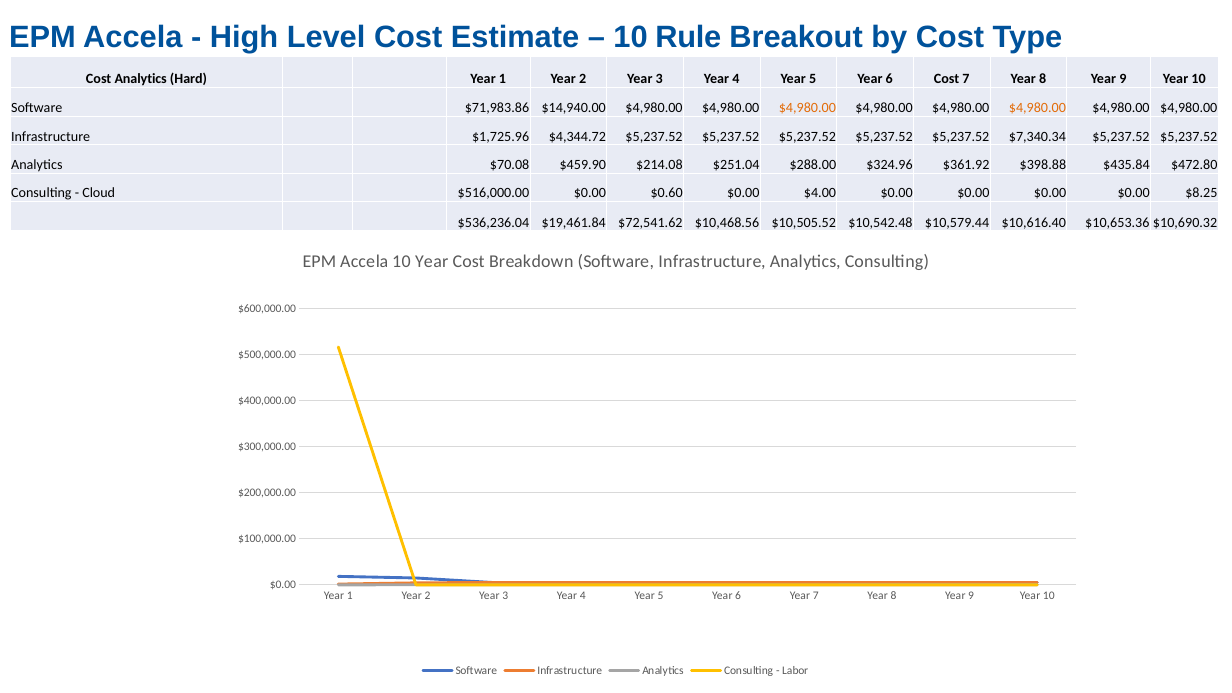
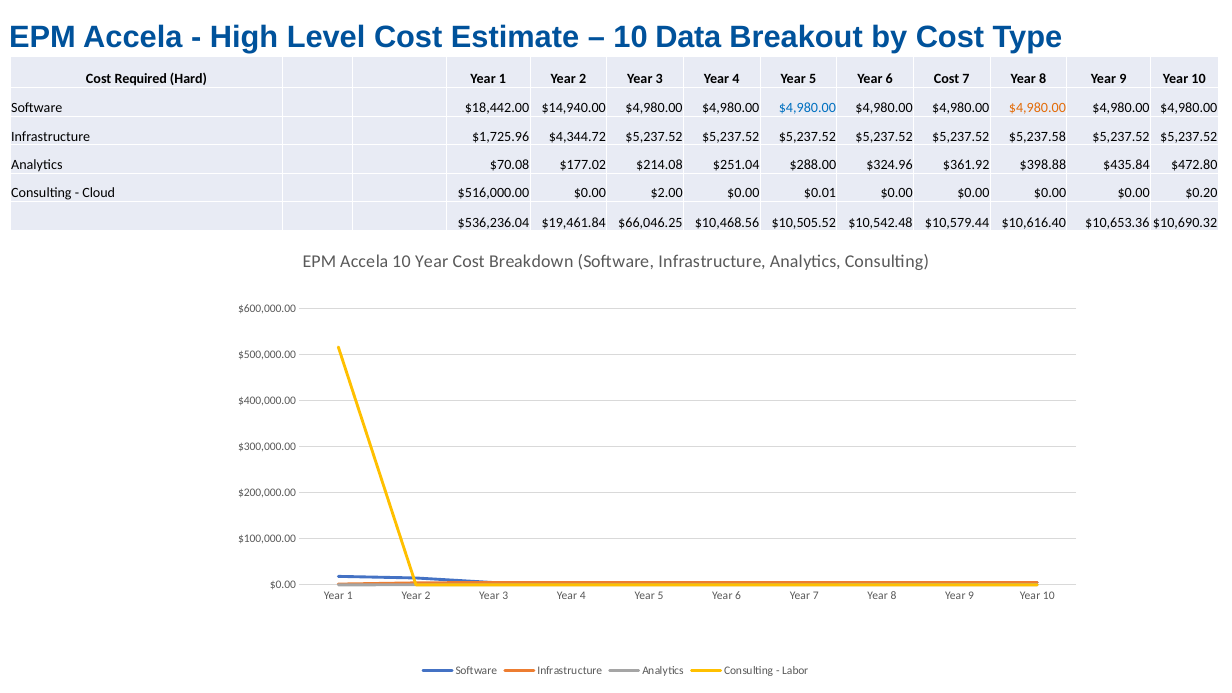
Rule: Rule -> Data (688, 37)
Cost Analytics: Analytics -> Required (141, 79)
$71,983.86: $71,983.86 -> $18,442.00 (497, 108)
$4,980.00 colour: orange -> blue (807, 108)
$7,340.34: $7,340.34 -> $5,237.58 (1037, 136)
$459.90: $459.90 -> $177.02 (583, 165)
$0.60: $0.60 -> $2.00 (667, 193)
$4.00: $4.00 -> $0.01 (820, 193)
$8.25: $8.25 -> $0.20 (1201, 193)
$72,541.62: $72,541.62 -> $66,046.25 (650, 222)
